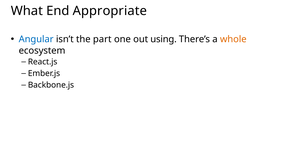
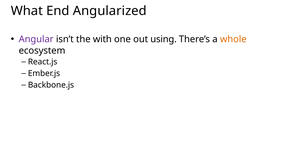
Appropriate: Appropriate -> Angularized (110, 11)
Angular colour: blue -> purple (36, 39)
part: part -> with (102, 39)
